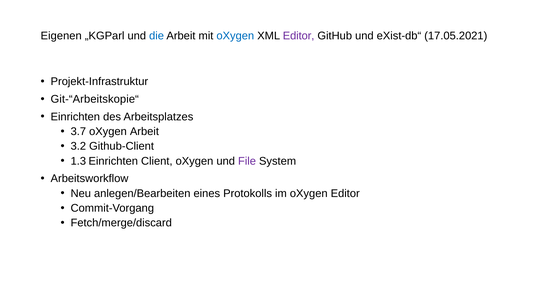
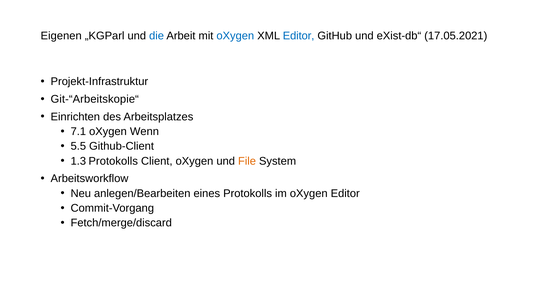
Editor colour: purple -> blue (299, 36)
3.7: 3.7 -> 7.1 (78, 131)
oXygen Arbeit: Arbeit -> Wenn (144, 131)
3.2: 3.2 -> 5.5 (78, 146)
1.3 Einrichten: Einrichten -> Protokolls (113, 161)
File colour: purple -> orange (247, 161)
